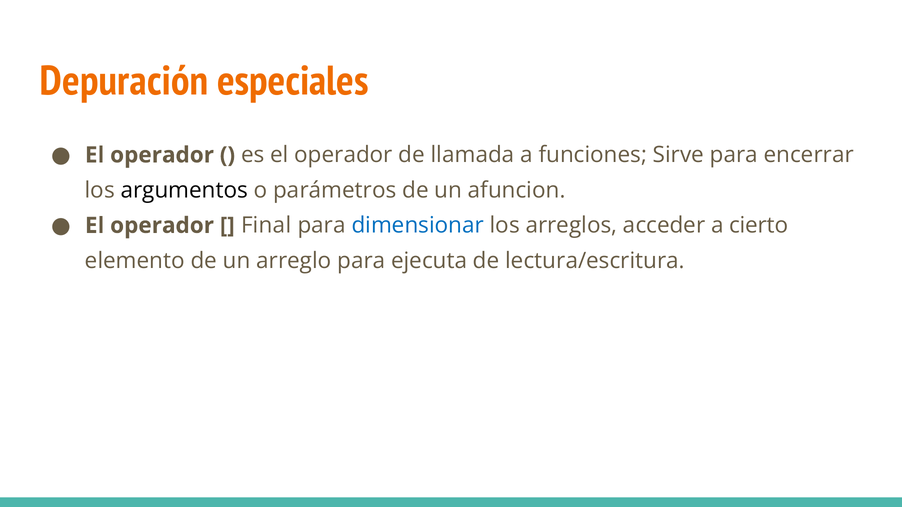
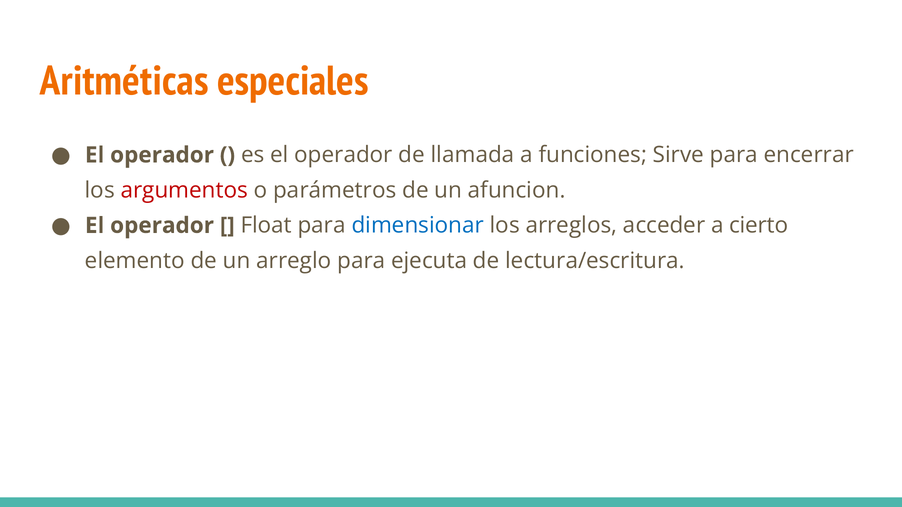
Depuración: Depuración -> Aritméticas (124, 81)
argumentos colour: black -> red (184, 190)
Final: Final -> Float (266, 226)
